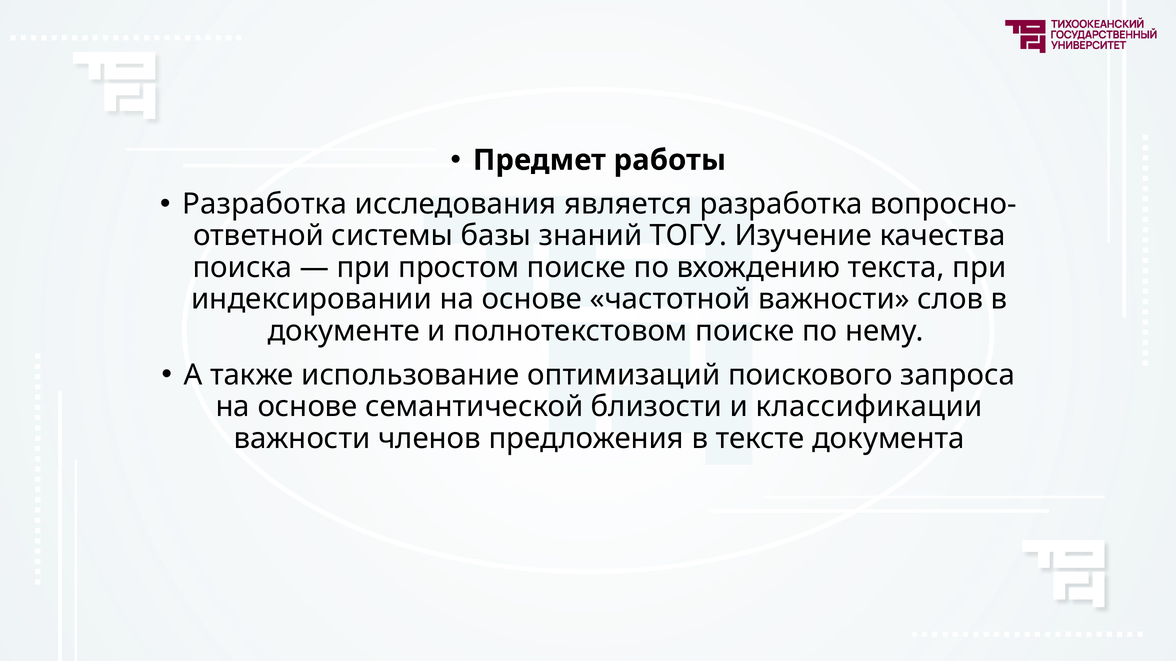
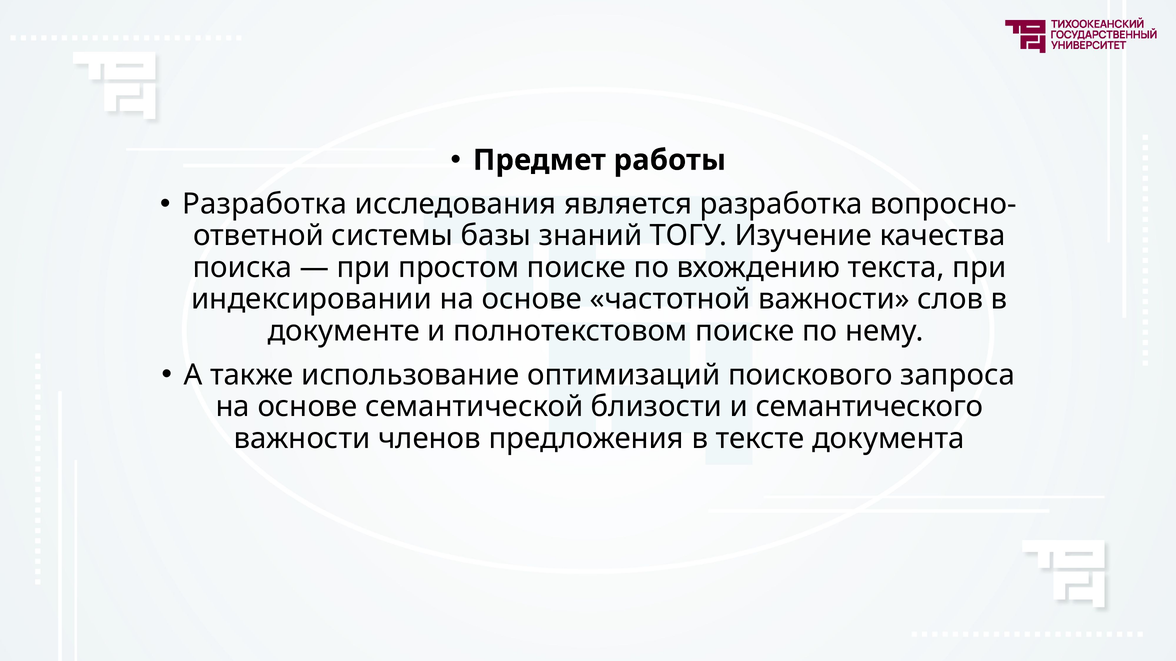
классификации: классификации -> семантического (869, 407)
